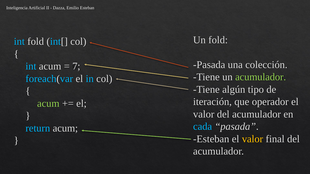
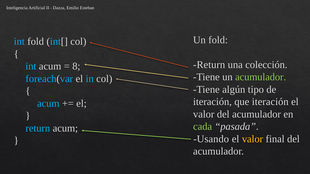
Pasada: Pasada -> Return (209, 65)
7: 7 -> 8 (76, 66)
que operador: operador -> iteración (270, 102)
acum colour: light green -> light blue (48, 104)
cada colour: light blue -> light green (203, 127)
Esteban: Esteban -> Usando (211, 139)
